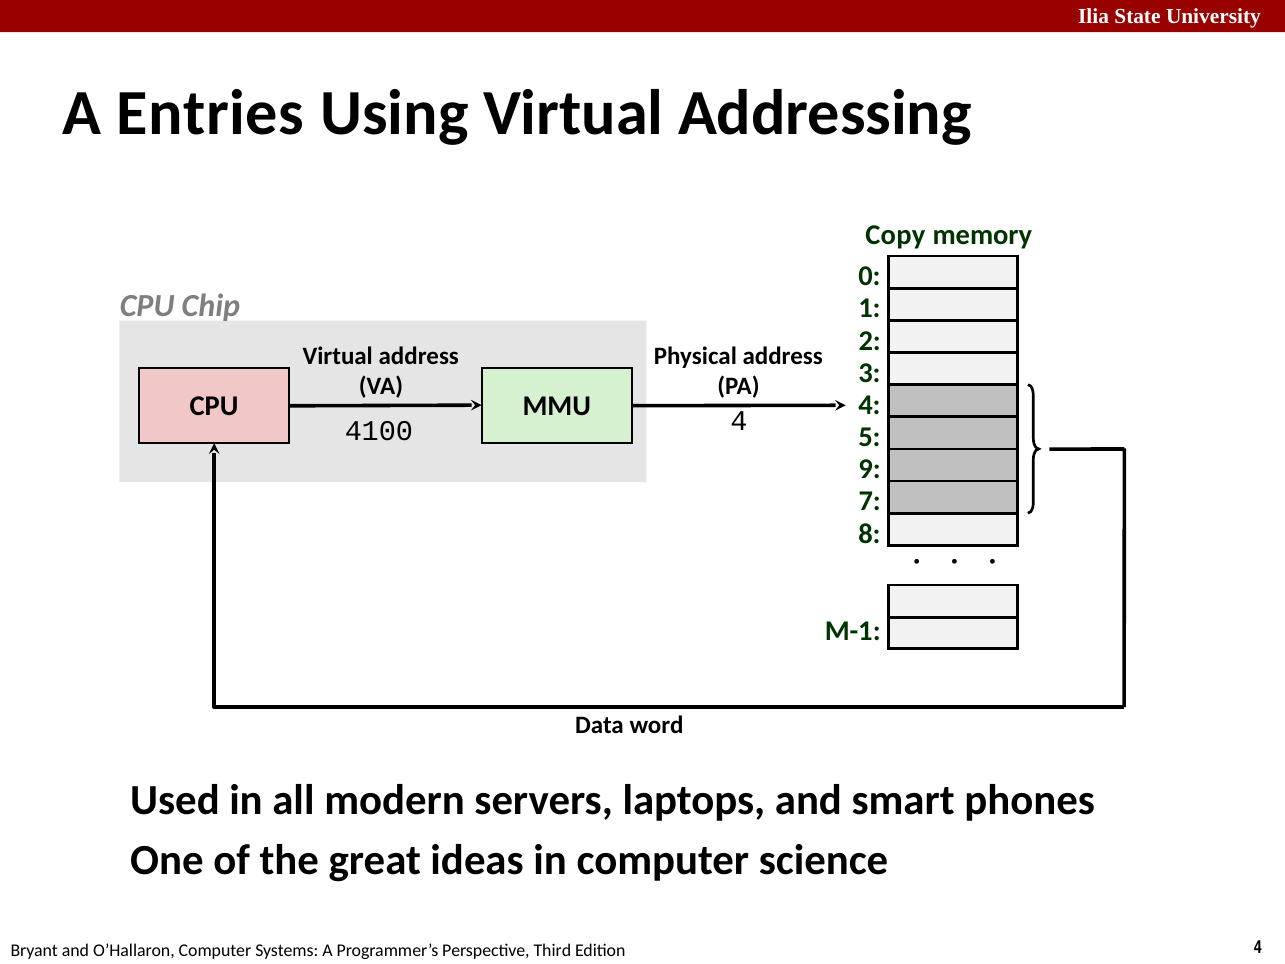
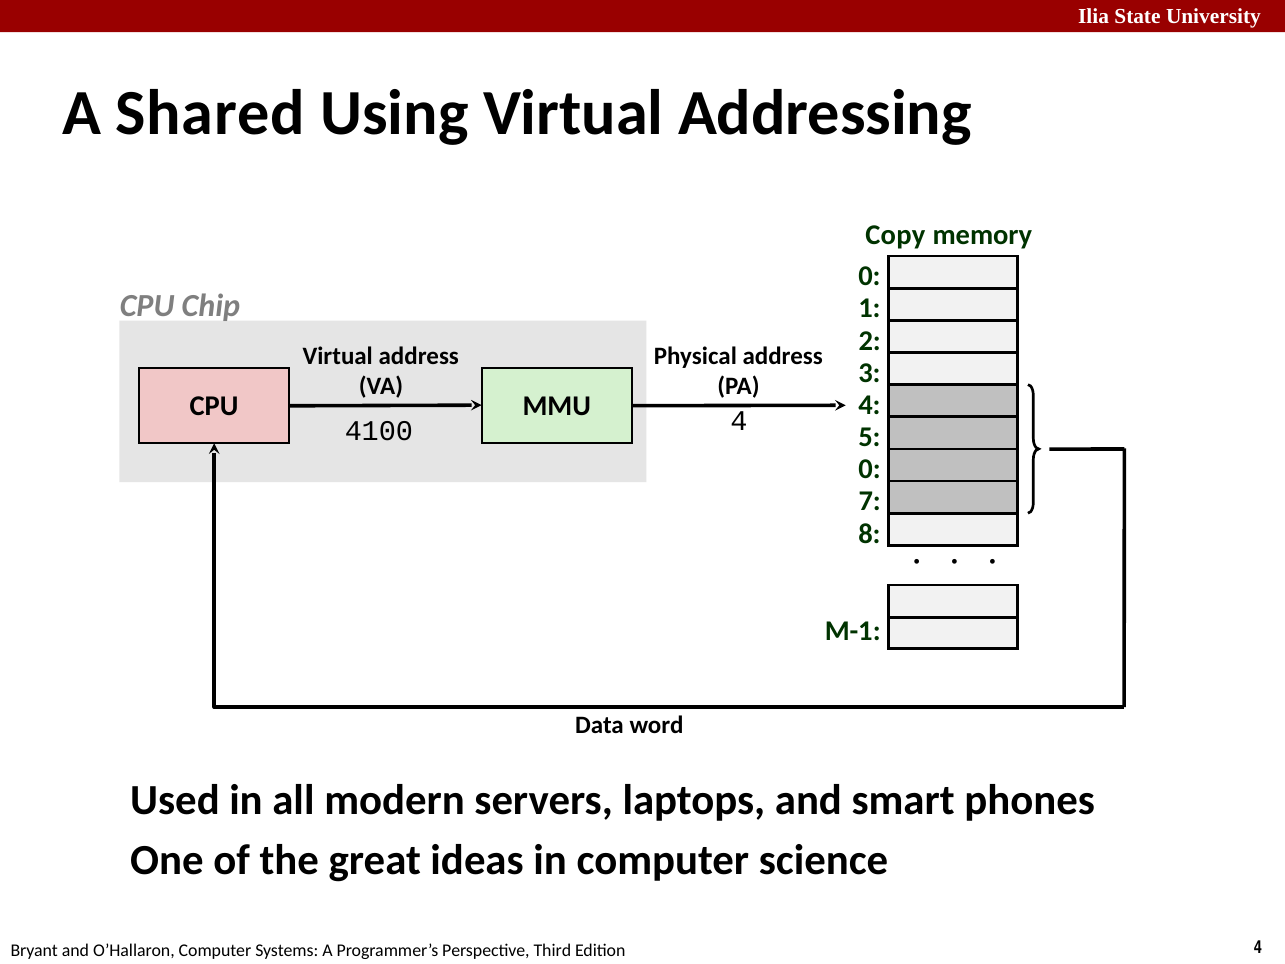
Entries: Entries -> Shared (210, 113)
9: 9 -> 0 (869, 469)
